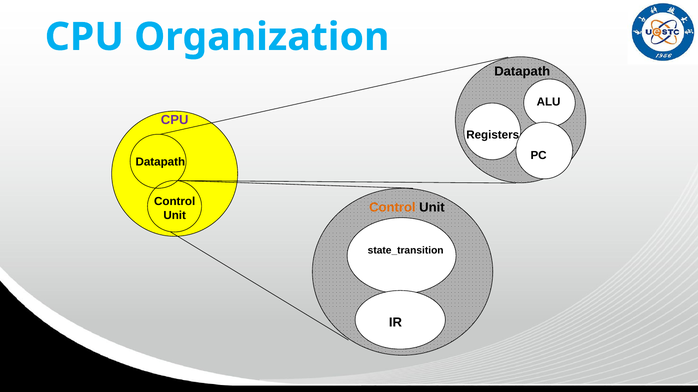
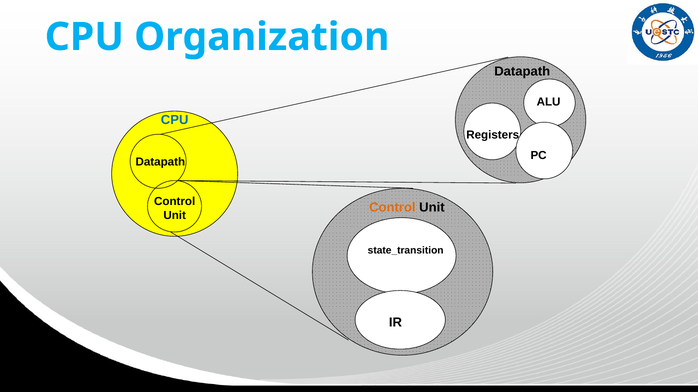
CPU colour: purple -> blue (175, 120)
